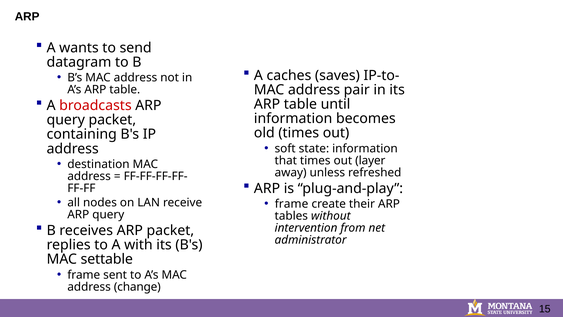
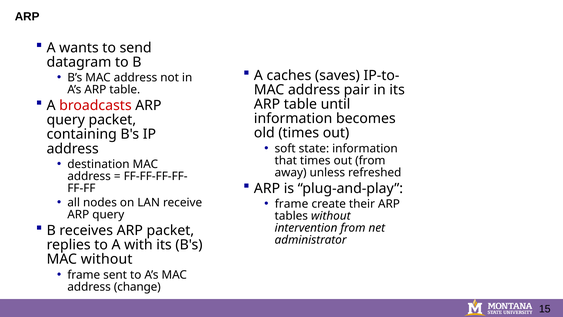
out layer: layer -> from (370, 160)
MAC settable: settable -> without (107, 259)
